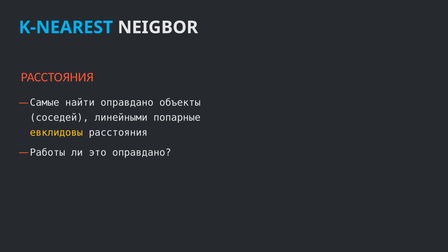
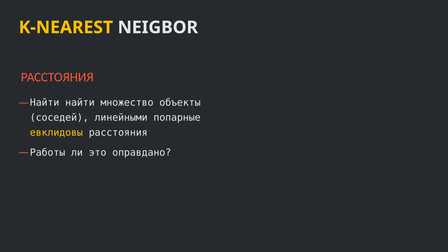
K-NEAREST colour: light blue -> yellow (66, 27)
Самые: Самые -> Найти (45, 103)
найти оправдано: оправдано -> множество (127, 103)
